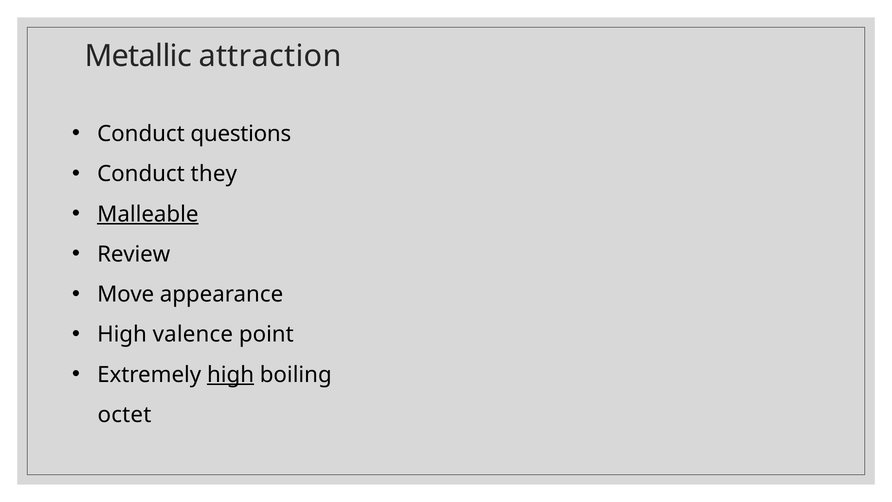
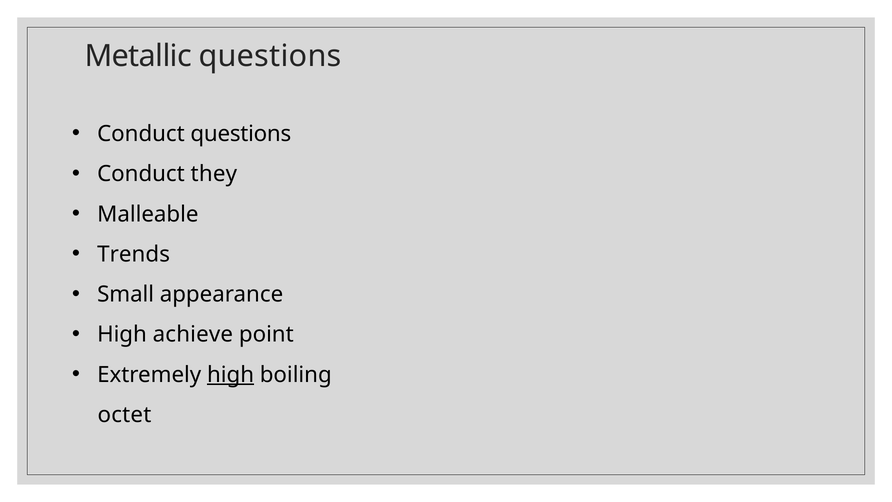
Metallic attraction: attraction -> questions (270, 56)
Malleable underline: present -> none (148, 214)
Review: Review -> Trends (134, 254)
Move: Move -> Small (126, 294)
valence: valence -> achieve (193, 334)
